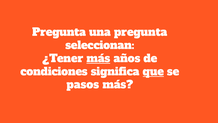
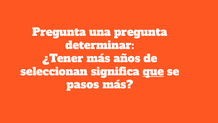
seleccionan: seleccionan -> determinar (100, 45)
más underline: present -> none (98, 58)
condiciones: condiciones -> seleccionan (54, 72)
